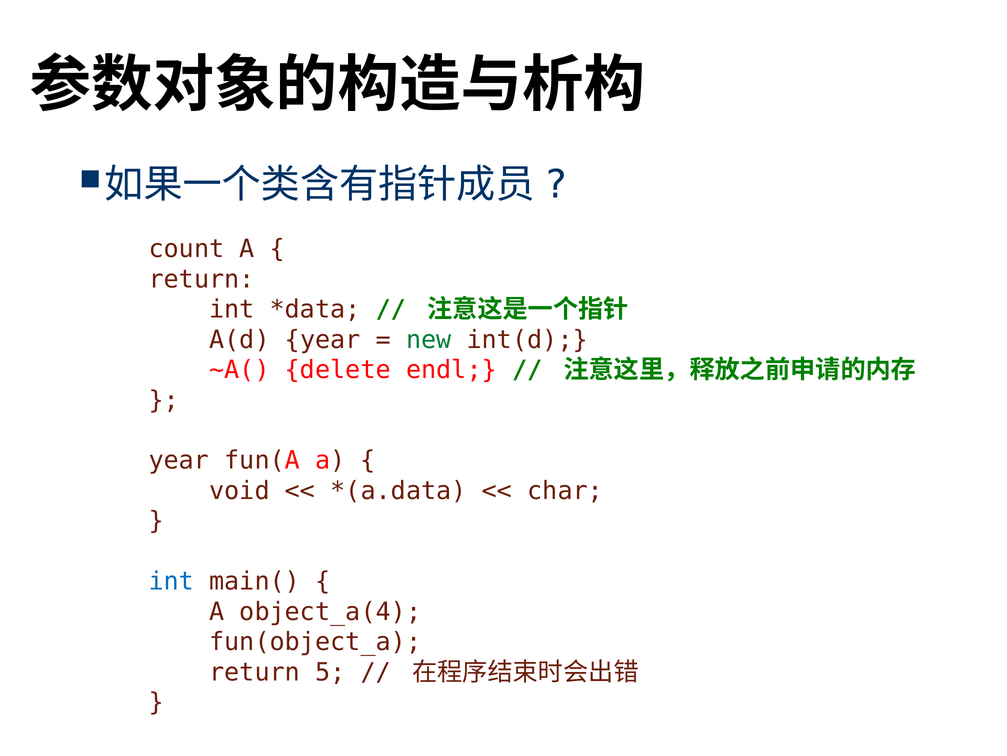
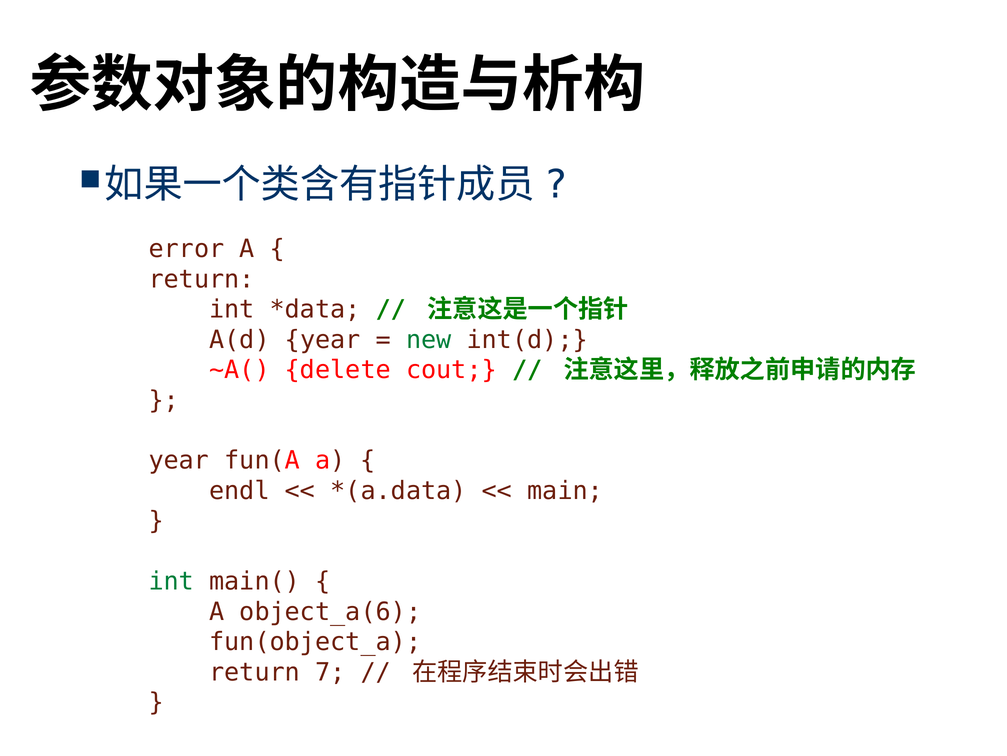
count: count -> error (186, 249)
endl: endl -> cout (451, 370)
void: void -> endl (239, 490)
char: char -> main (565, 490)
int colour: blue -> green (171, 581)
object_a(4: object_a(4 -> object_a(6 (330, 611)
5: 5 -> 7 (330, 672)
